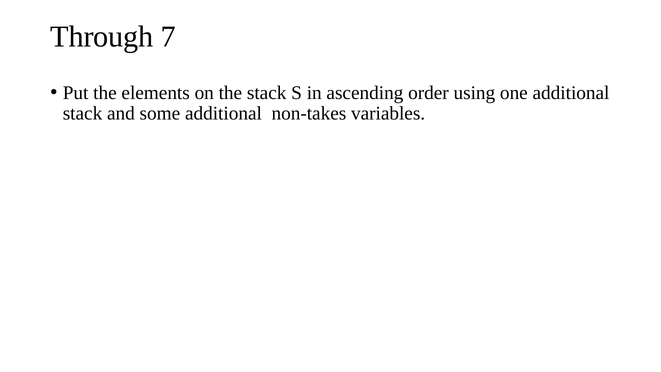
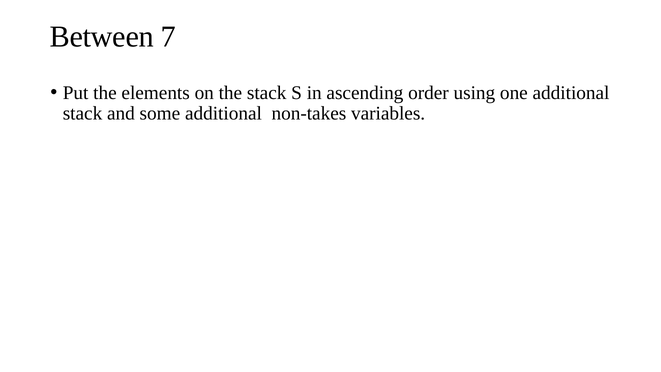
Through: Through -> Between (102, 37)
